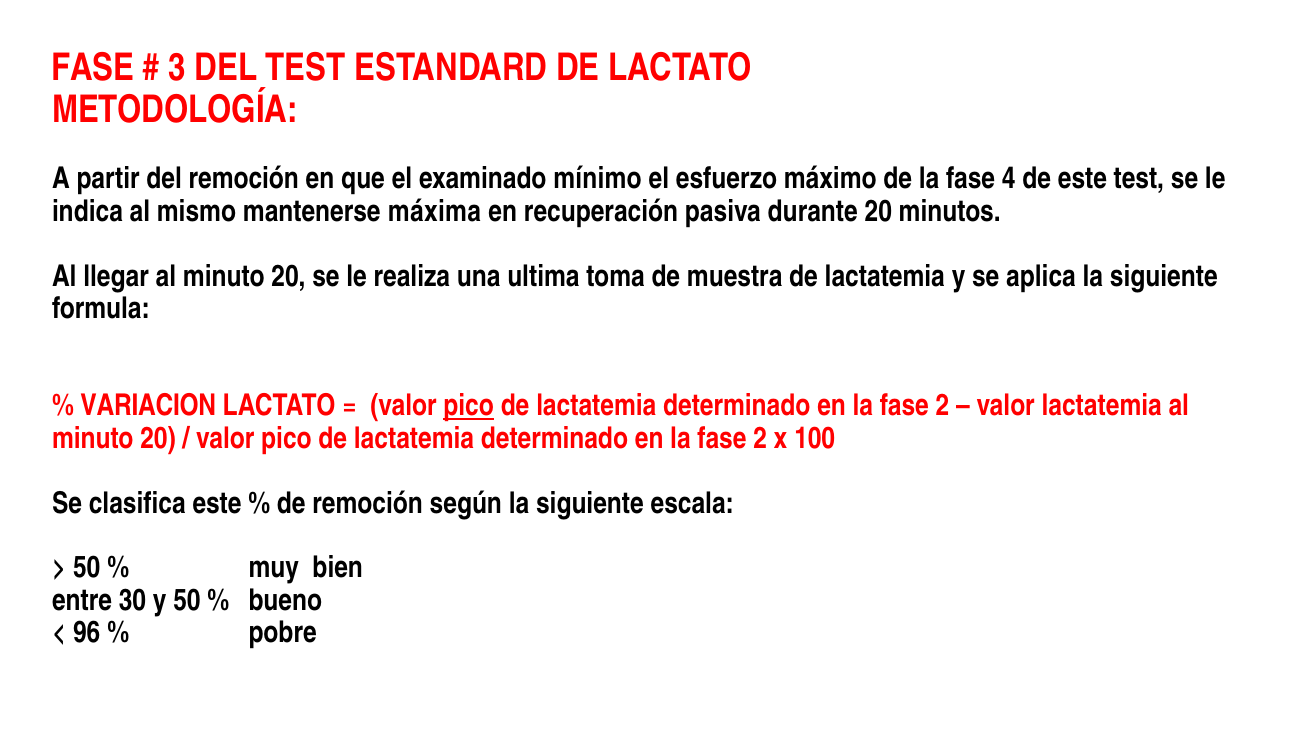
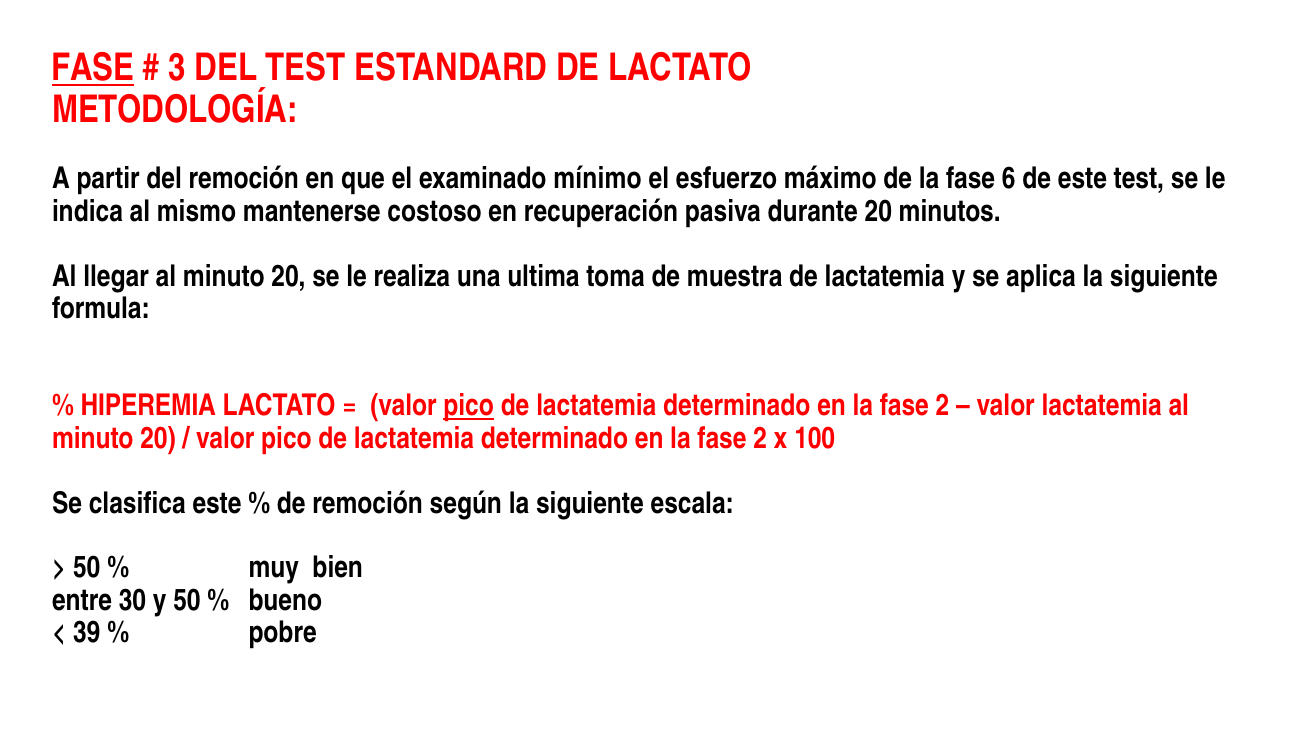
FASE underline: none -> present (93, 68)
4: 4 -> 6 (1009, 179)
máxima: máxima -> costoso (435, 211)
VARIACION: VARIACION -> HIPEREMIA (148, 406)
96: 96 -> 39 (87, 633)
